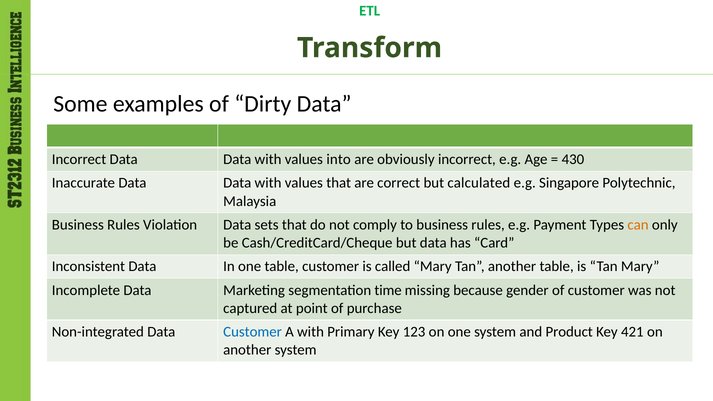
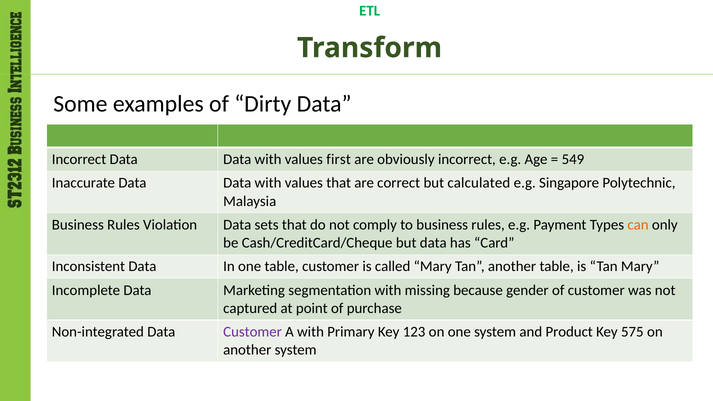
into: into -> first (339, 160)
430: 430 -> 549 (573, 160)
segmentation time: time -> with (388, 290)
Customer colour: blue -> purple (253, 332)
421: 421 -> 575 (632, 332)
